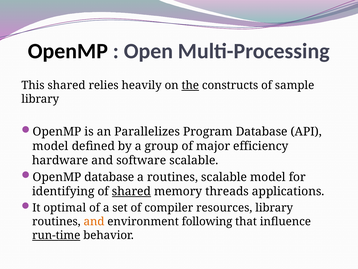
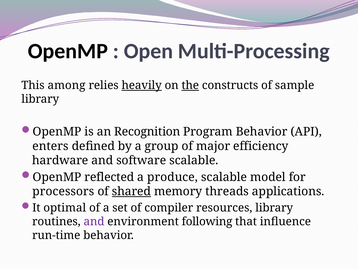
This shared: shared -> among (66, 85)
heavily underline: none -> present (142, 85)
Parallelizes: Parallelizes -> Recognition (147, 131)
Program Database: Database -> Behavior (262, 131)
model: model -> enters (50, 146)
OpenMP database: database -> reflected (109, 177)
a routines: routines -> produce (173, 177)
identifying: identifying -> processors (63, 191)
and colour: orange -> purple (94, 221)
run-time underline: present -> none (56, 235)
